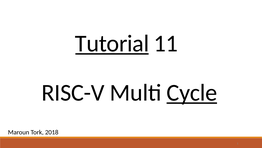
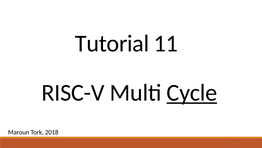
Tutorial underline: present -> none (112, 43)
